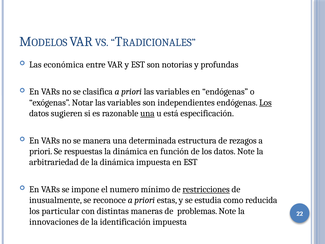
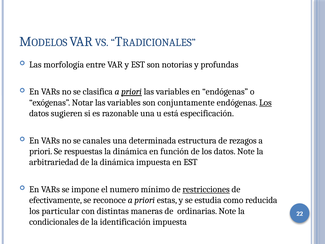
económica: económica -> morfología (64, 65)
priori underline: none -> present (131, 92)
independientes: independientes -> conjuntamente (186, 102)
una underline: present -> none (147, 113)
manera: manera -> canales (97, 140)
inusualmente: inusualmente -> efectivamente (56, 200)
problemas: problemas -> ordinarias (197, 211)
innovaciones: innovaciones -> condicionales (54, 222)
